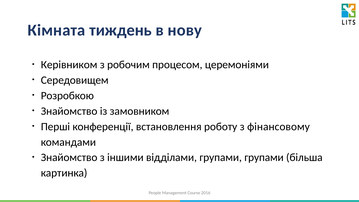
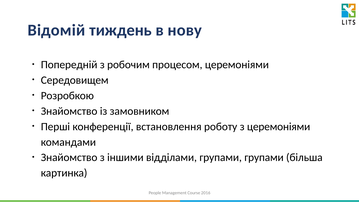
Кімната: Кімната -> Відомій (56, 30)
Керівником: Керівником -> Попередній (69, 65)
з фінансовому: фінансовому -> церемоніями (279, 127)
